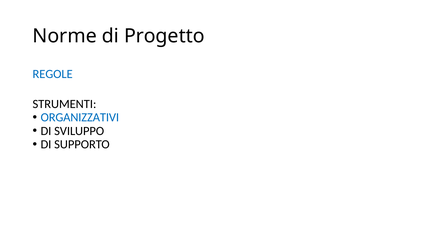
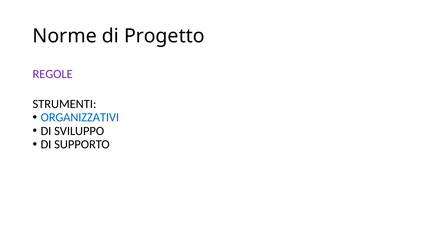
REGOLE colour: blue -> purple (53, 74)
